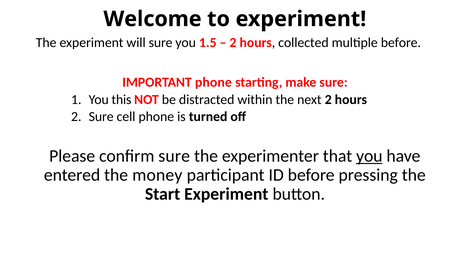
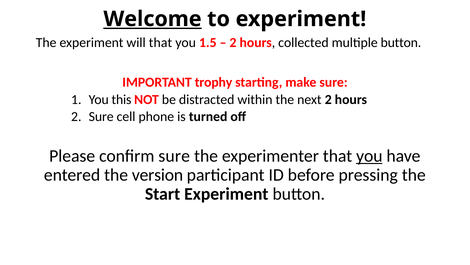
Welcome underline: none -> present (153, 19)
will sure: sure -> that (160, 43)
multiple before: before -> button (401, 43)
IMPORTANT phone: phone -> trophy (214, 82)
money: money -> version (158, 175)
